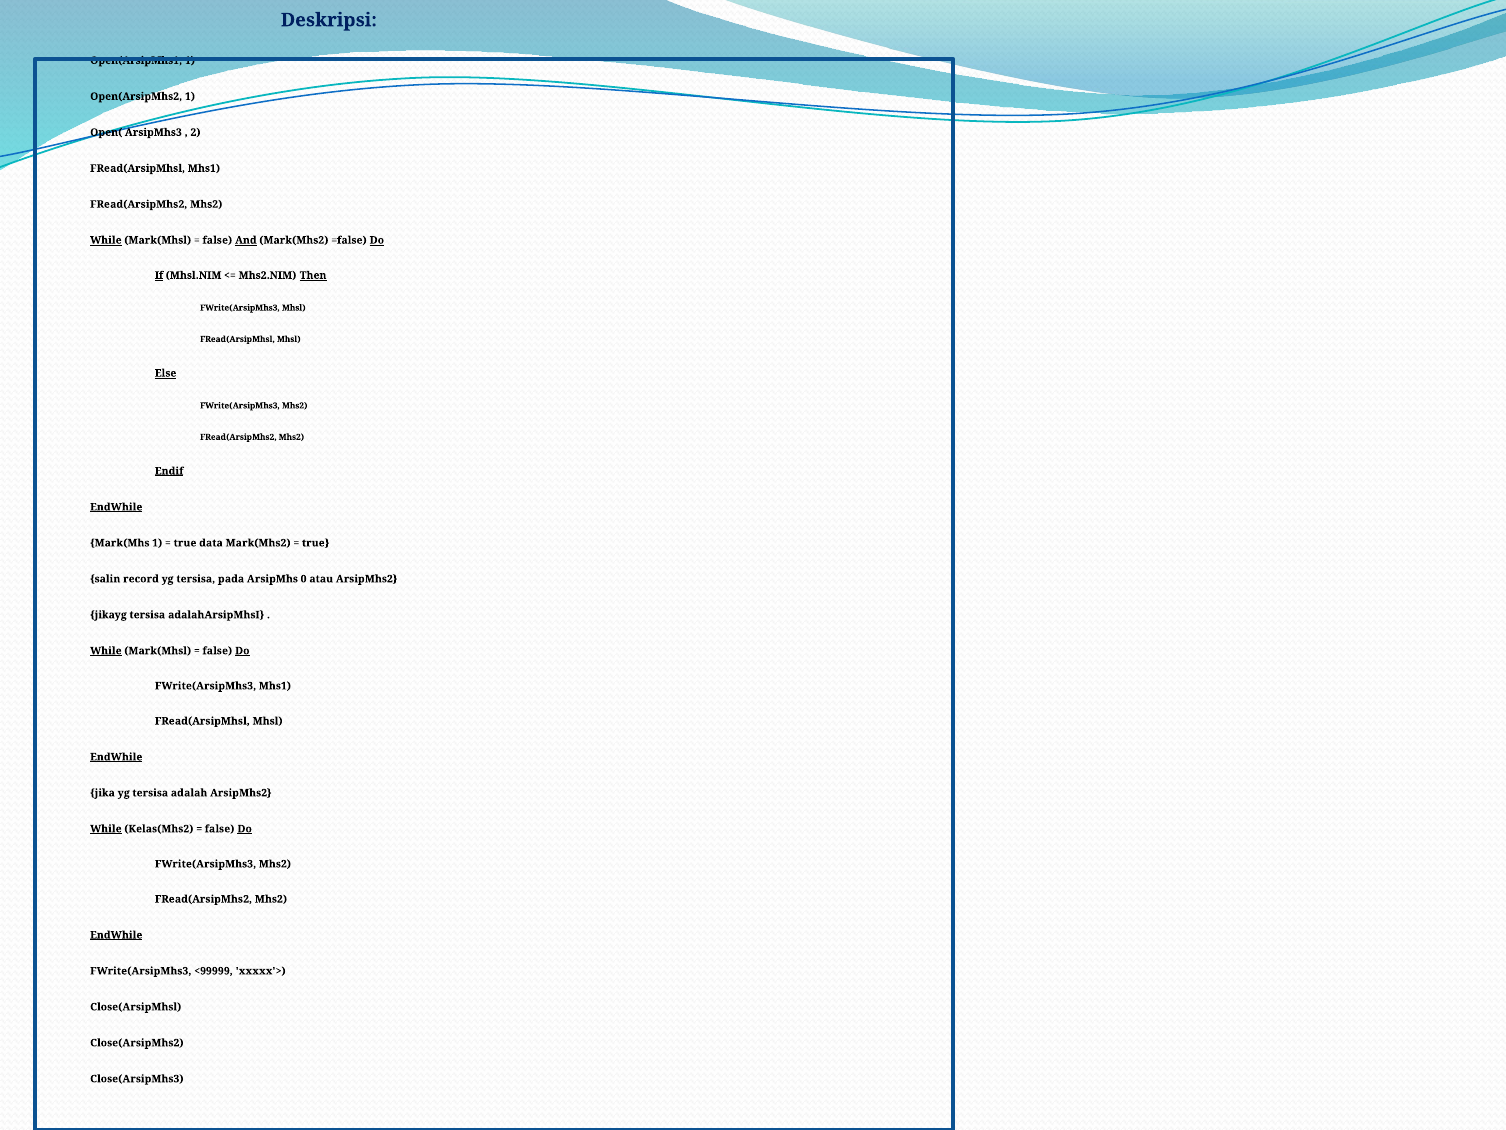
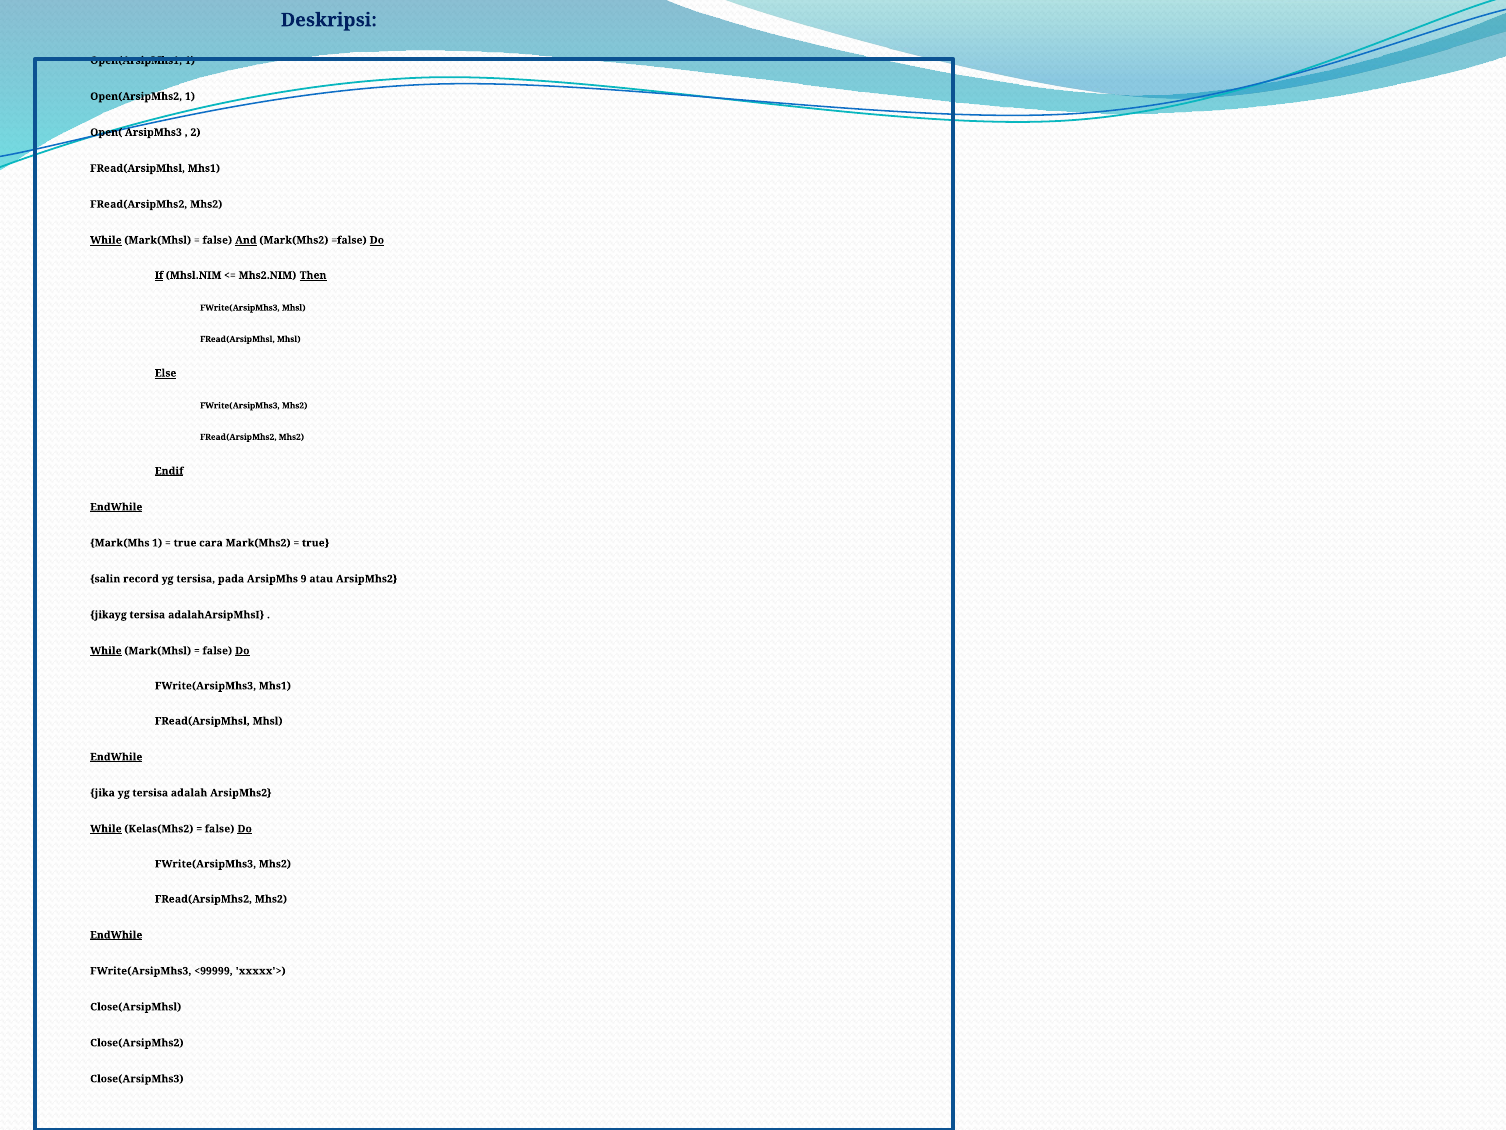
data: data -> cara (211, 543)
0: 0 -> 9 (304, 579)
